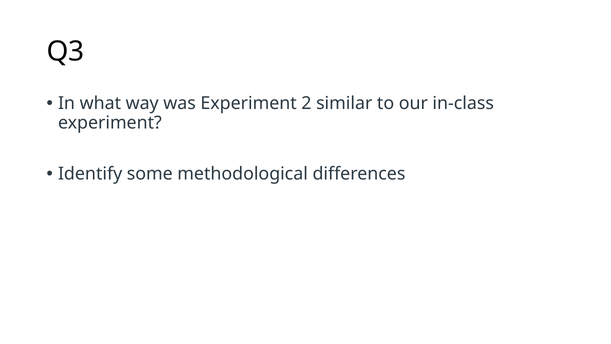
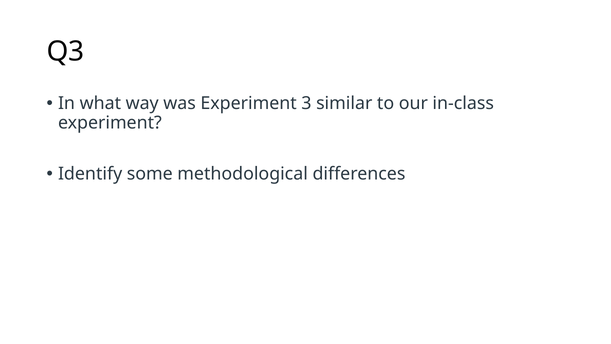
2: 2 -> 3 (306, 103)
